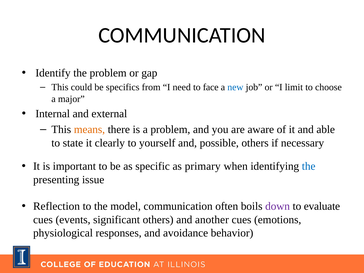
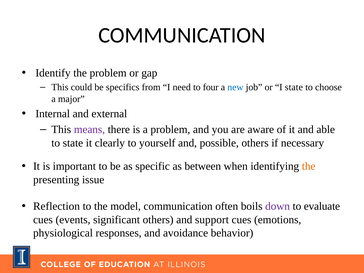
face: face -> four (211, 87)
I limit: limit -> state (294, 87)
means colour: orange -> purple (89, 130)
primary: primary -> between (203, 166)
the colour: blue -> orange (309, 166)
another: another -> support (212, 220)
